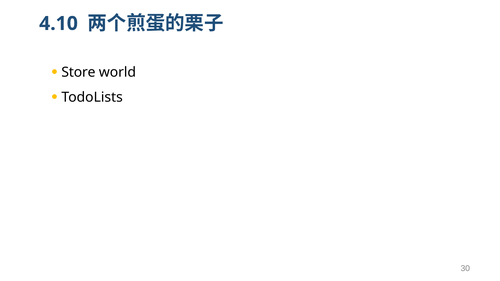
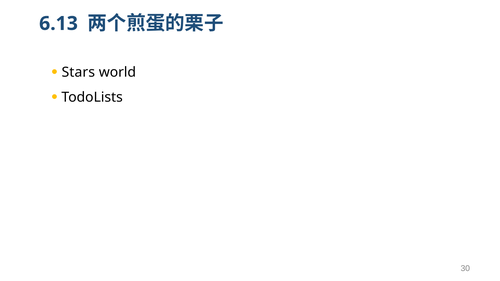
4.10: 4.10 -> 6.13 (59, 24)
Store: Store -> Stars (78, 72)
